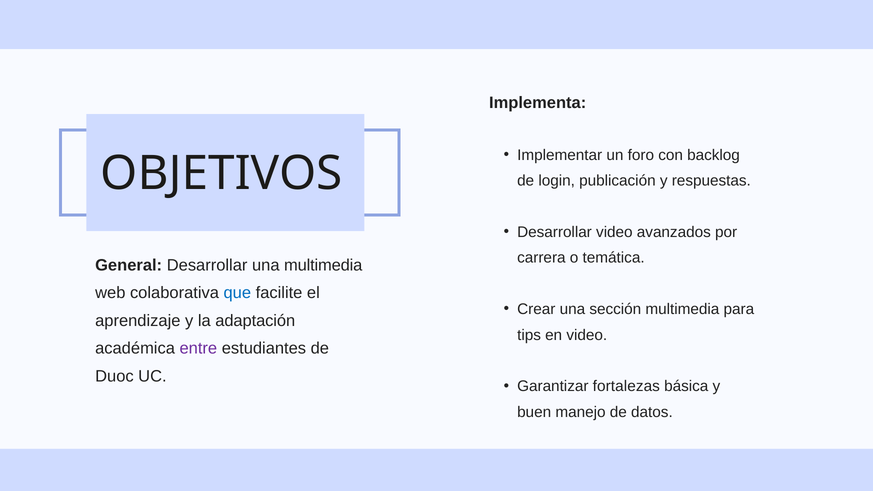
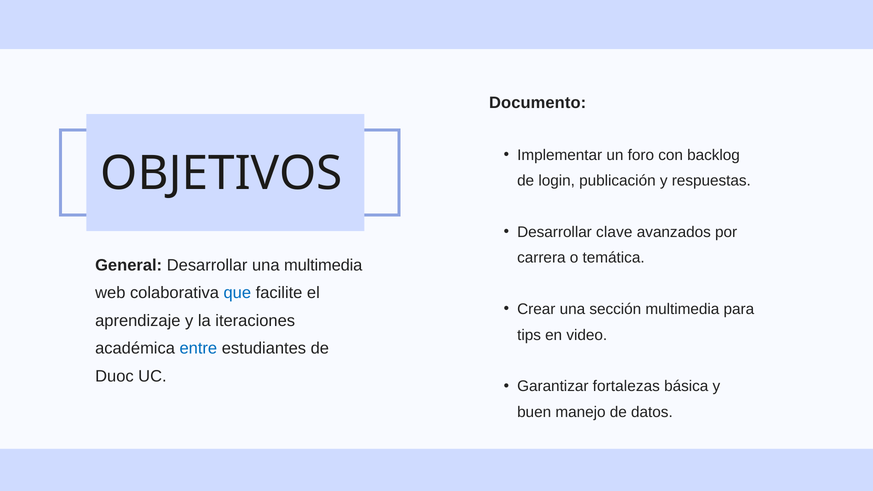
Implementa: Implementa -> Documento (538, 103)
Desarrollar video: video -> clave (614, 232)
adaptación: adaptación -> iteraciones (255, 321)
entre colour: purple -> blue (198, 348)
